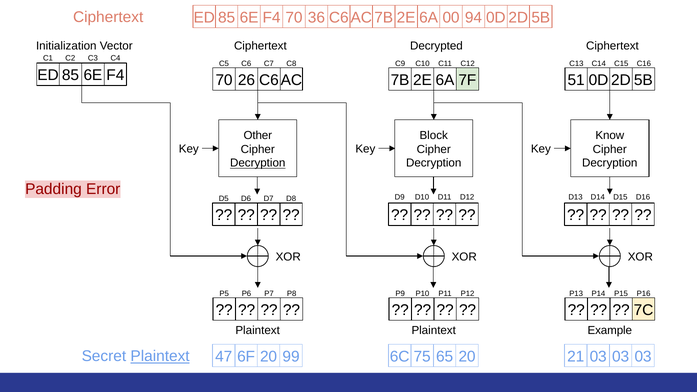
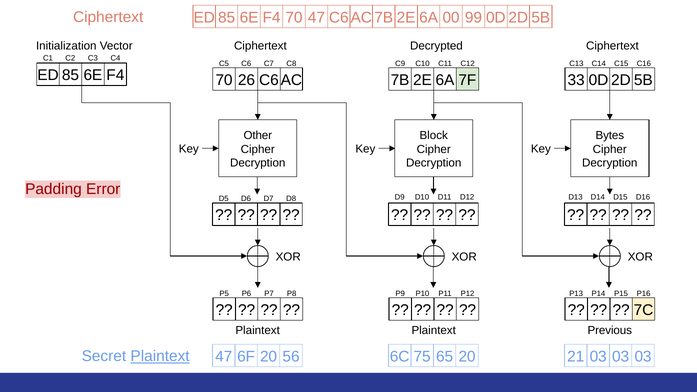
70 36: 36 -> 47 (316, 17)
94: 94 -> 99 (474, 17)
51: 51 -> 33 (576, 80)
Know: Know -> Bytes (610, 135)
Decryption underline: present -> none (258, 163)
Example: Example -> Previous (610, 331)
99: 99 -> 56 (291, 357)
